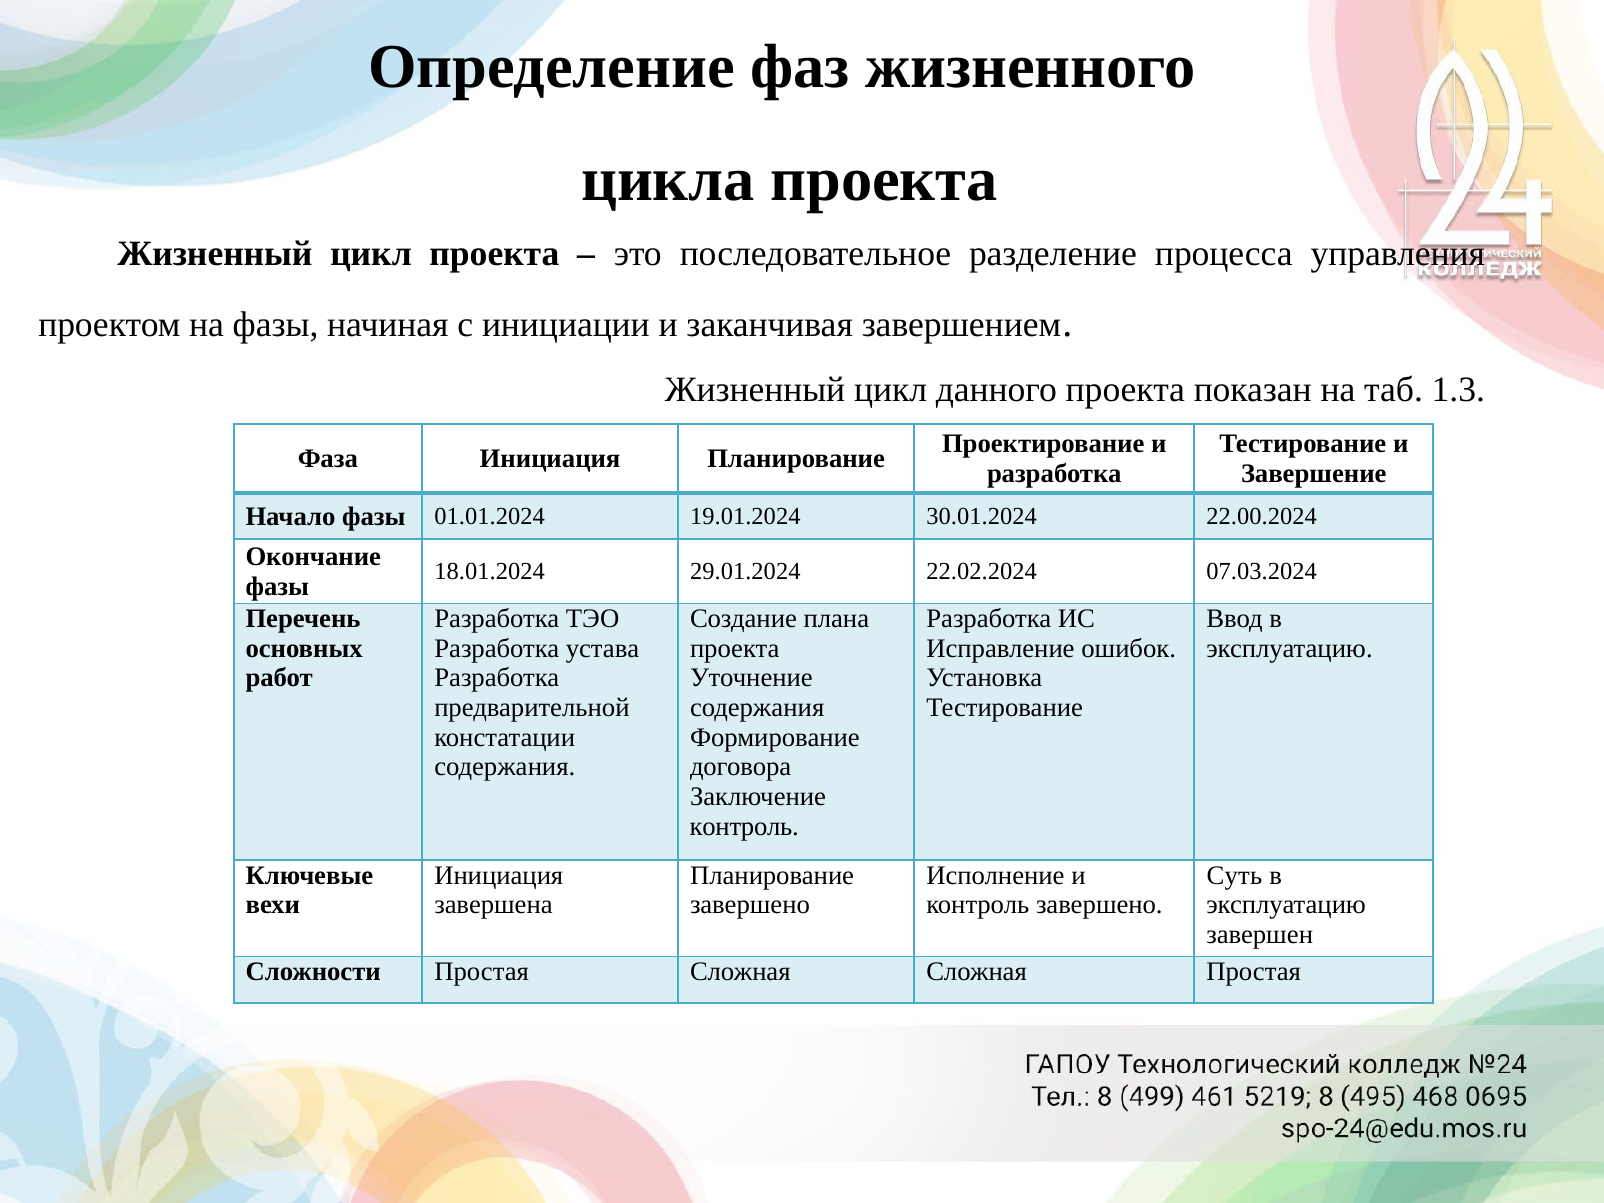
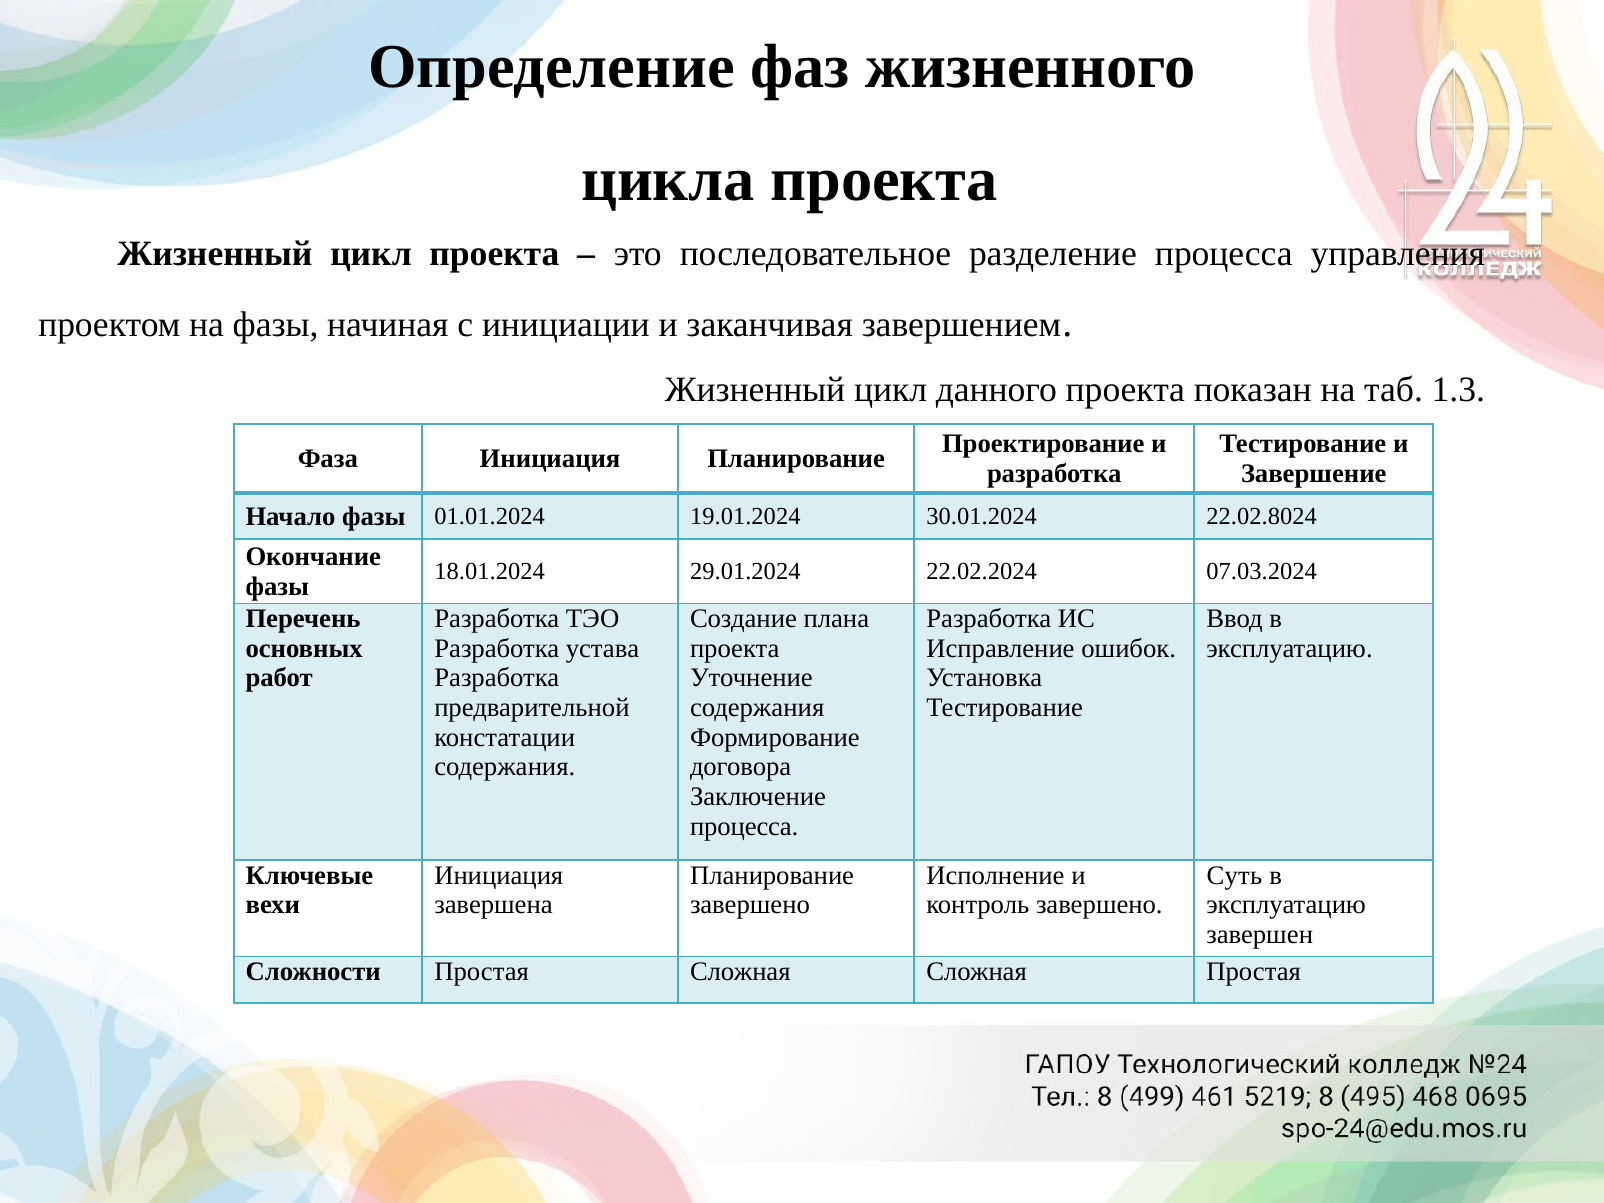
22.00.2024: 22.00.2024 -> 22.02.8024 (1262, 516)
контроль: контроль -> процесса (744, 826)
